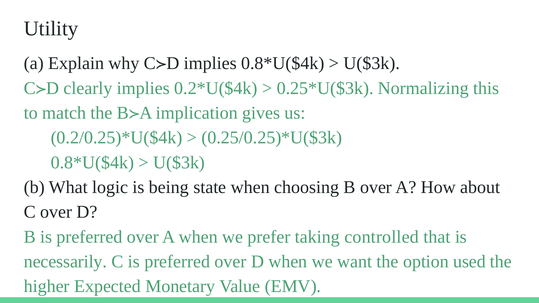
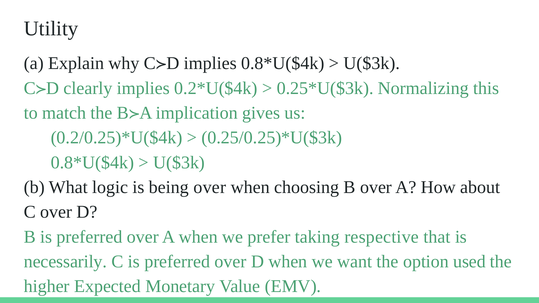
being state: state -> over (210, 187)
controlled: controlled -> respective (382, 237)
